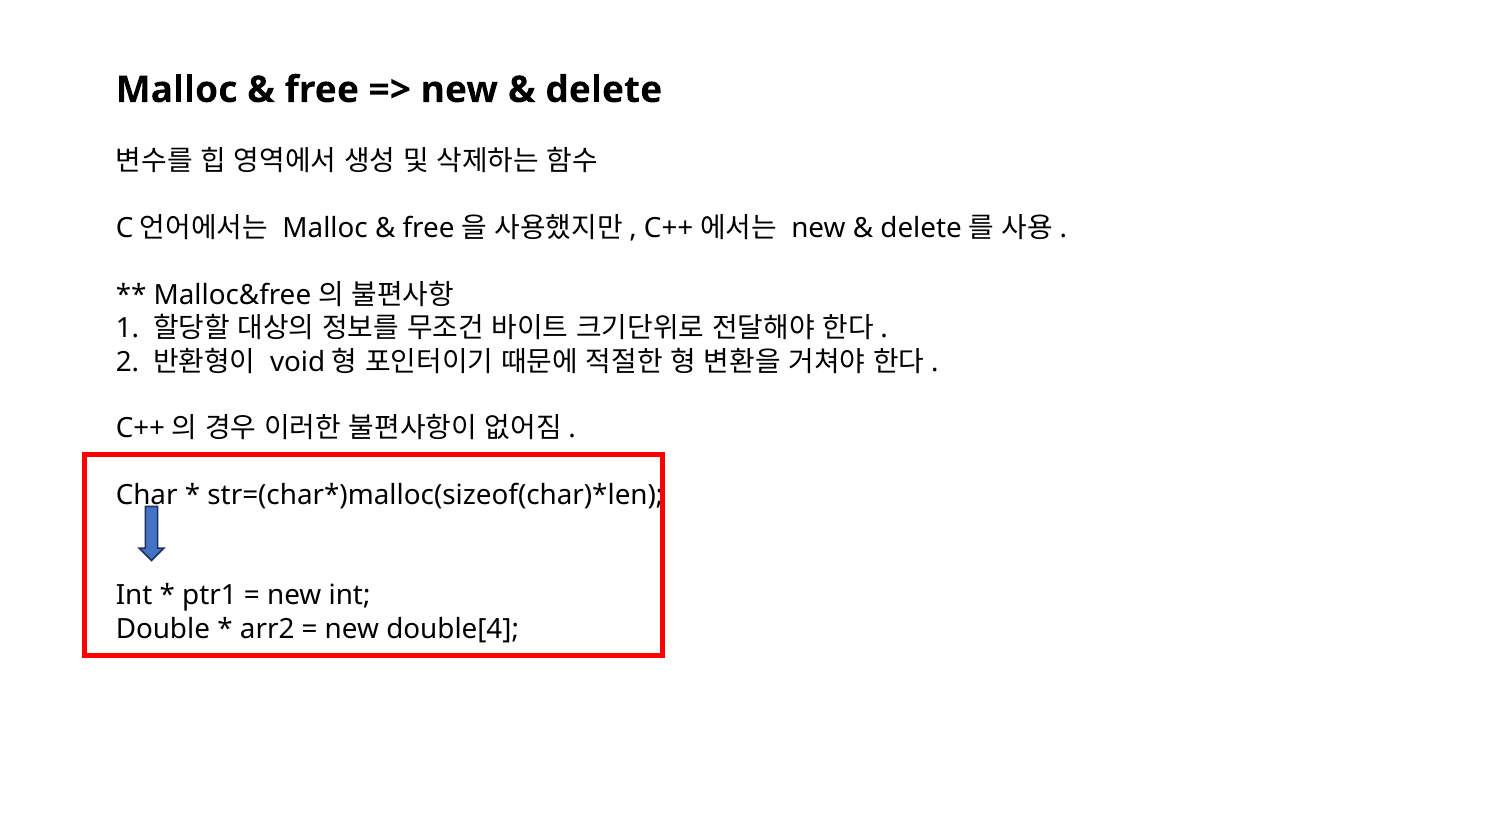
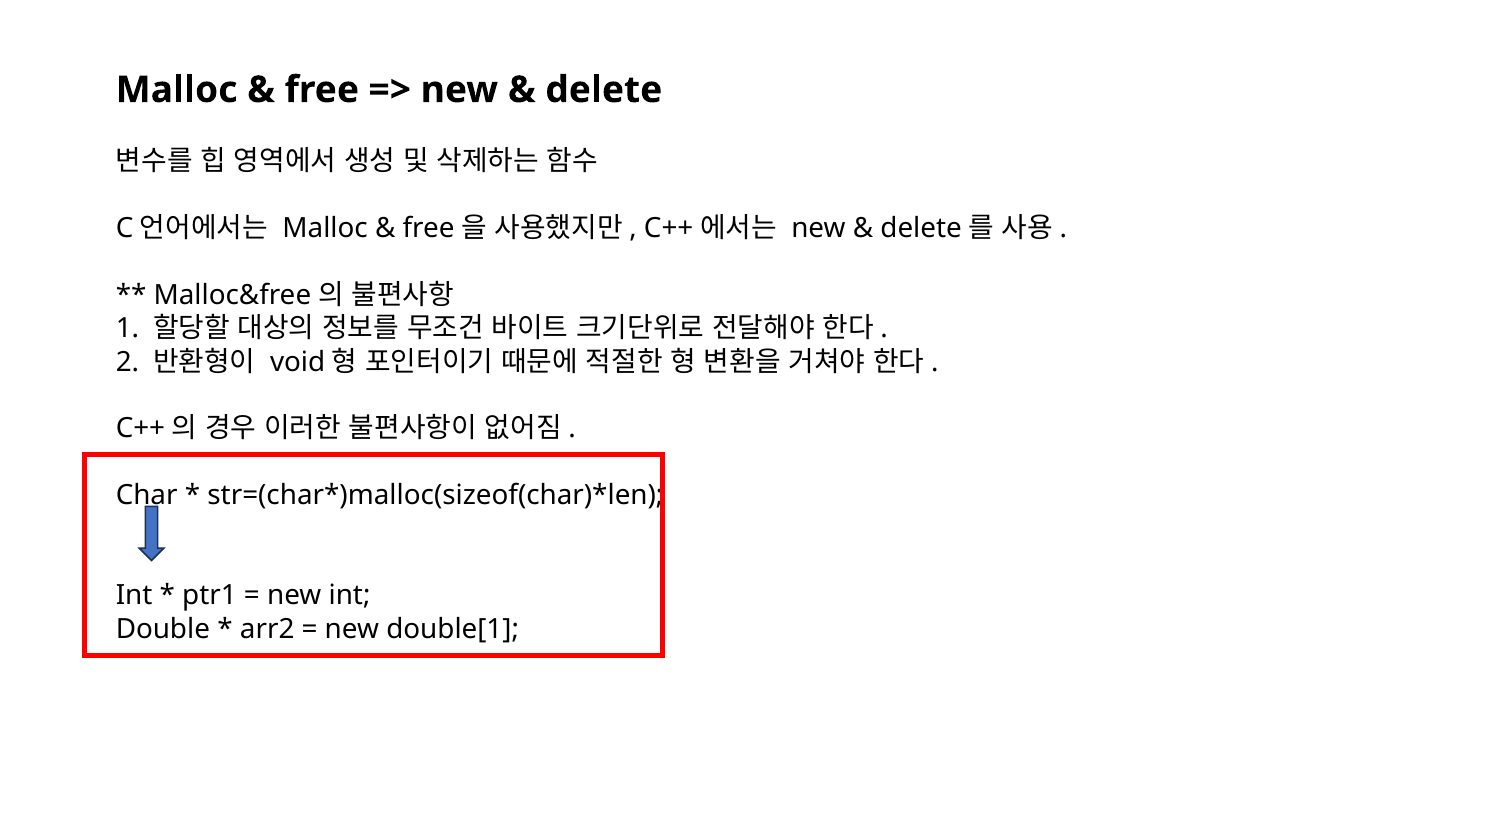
double[4: double[4 -> double[1 (453, 629)
